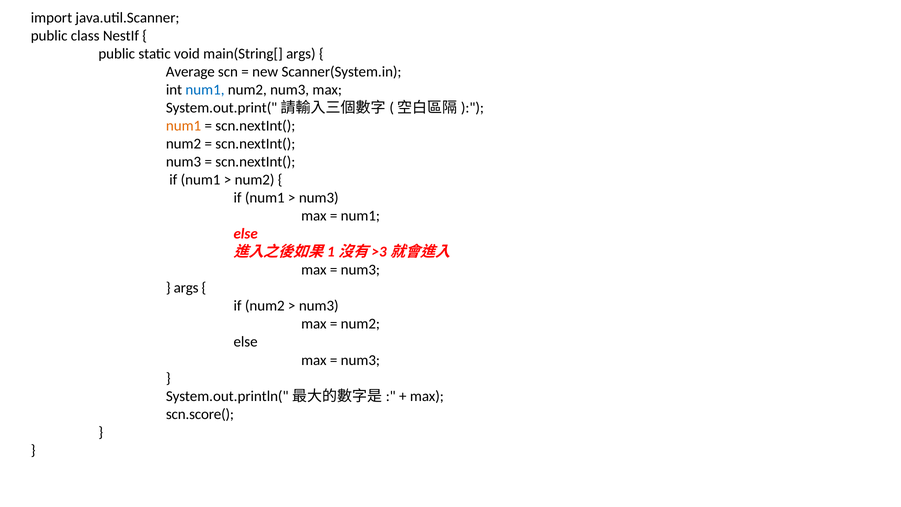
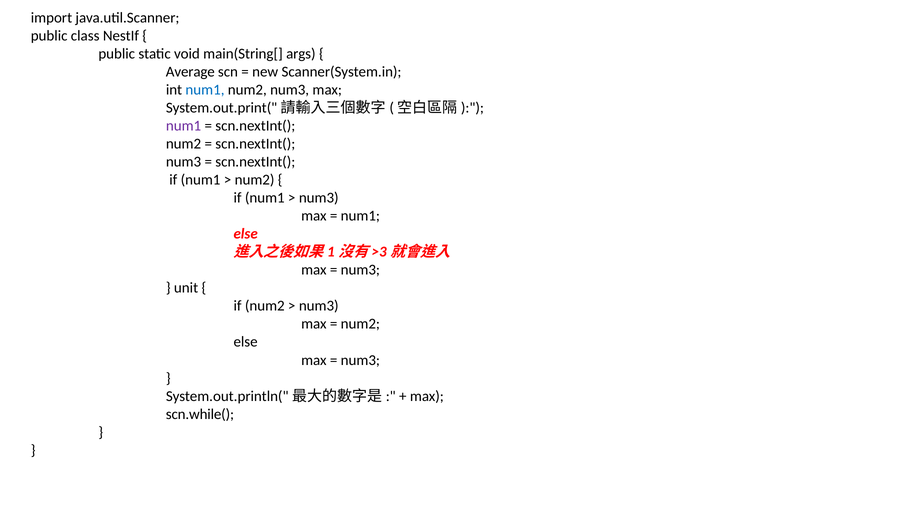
num1 colour: orange -> purple (184, 126)
args: args -> unit (186, 288)
scn.score(: scn.score( -> scn.while( (200, 414)
